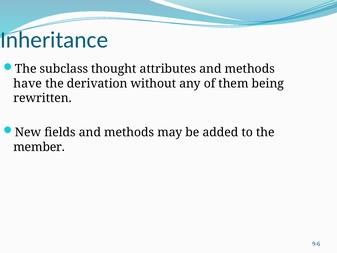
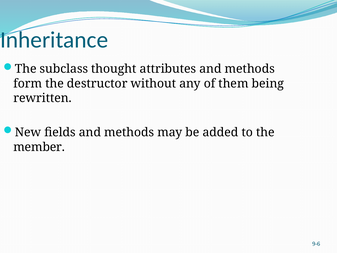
have: have -> form (28, 83)
derivation: derivation -> destructor (97, 83)
